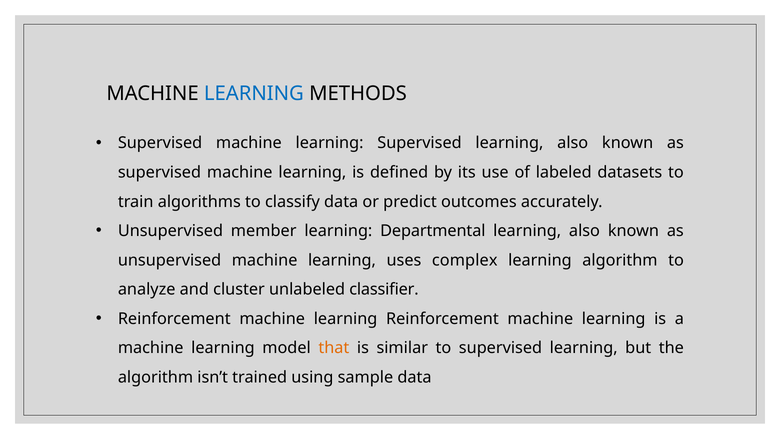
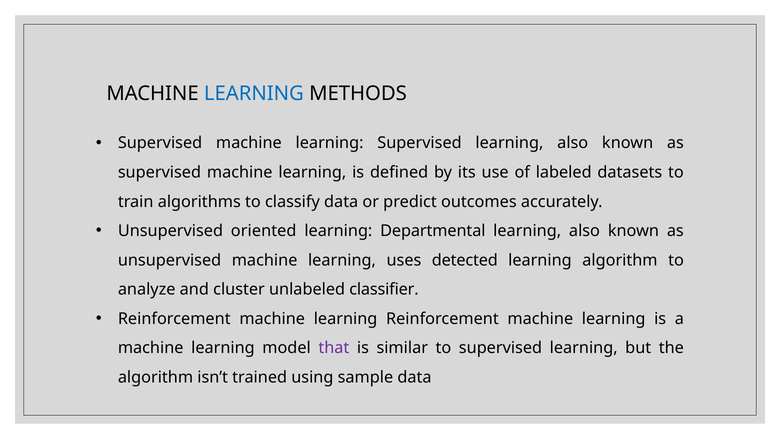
member: member -> oriented (264, 231)
complex: complex -> detected (465, 260)
that colour: orange -> purple (334, 348)
